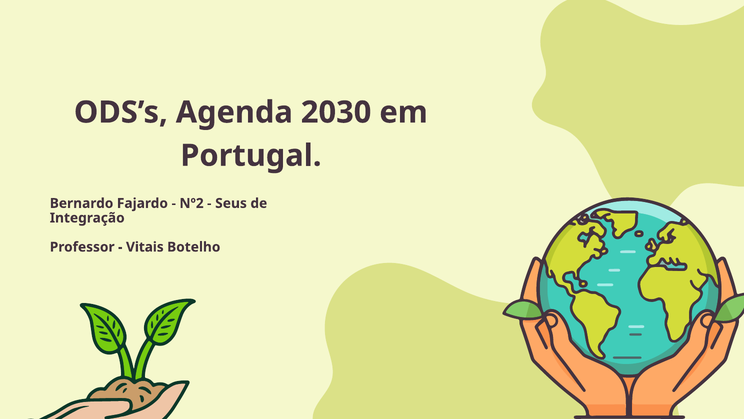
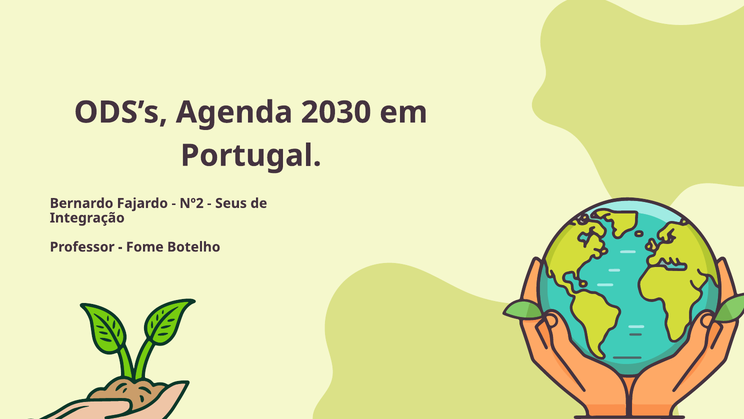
Vitais: Vitais -> Fome (145, 247)
